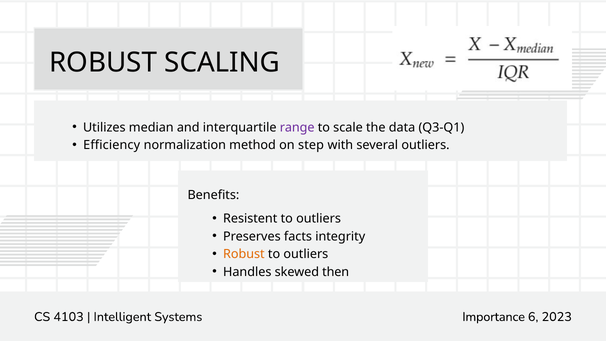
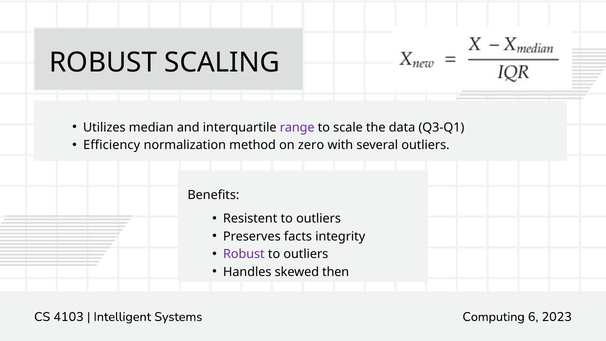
step: step -> zero (311, 145)
Robust colour: orange -> purple (244, 254)
Importance: Importance -> Computing (494, 317)
